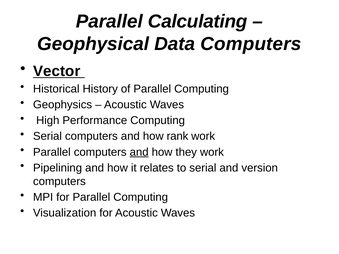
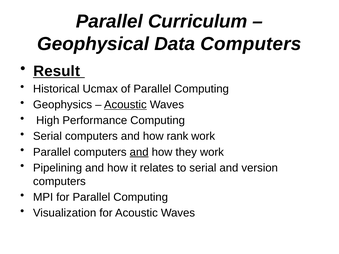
Calculating: Calculating -> Curriculum (198, 21)
Vector: Vector -> Result (57, 71)
History: History -> Ucmax (100, 89)
Acoustic underline: none -> present (125, 105)
